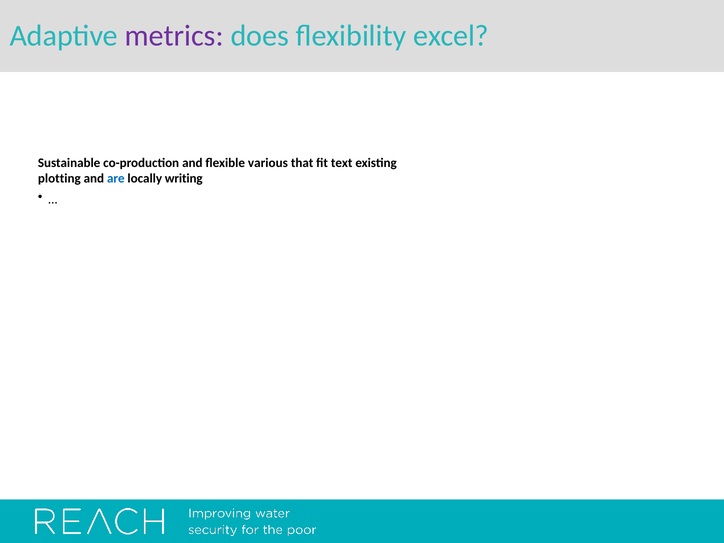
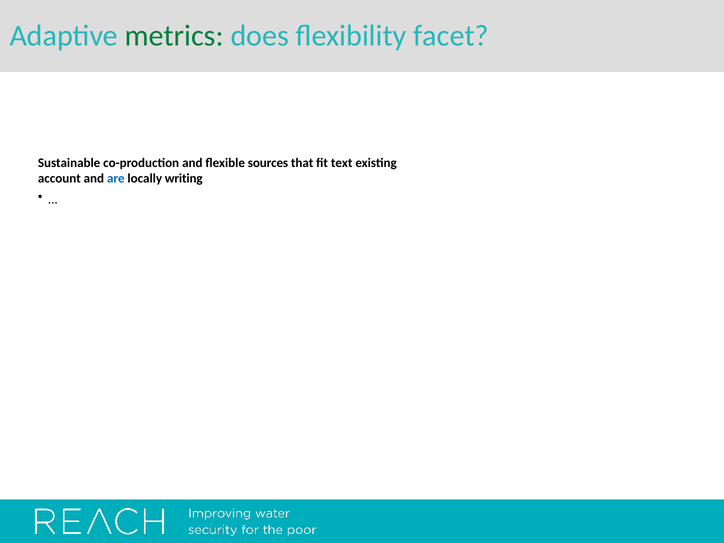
metrics colour: purple -> green (174, 36)
excel: excel -> facet (451, 36)
various: various -> sources (268, 163)
plotting: plotting -> account (59, 179)
